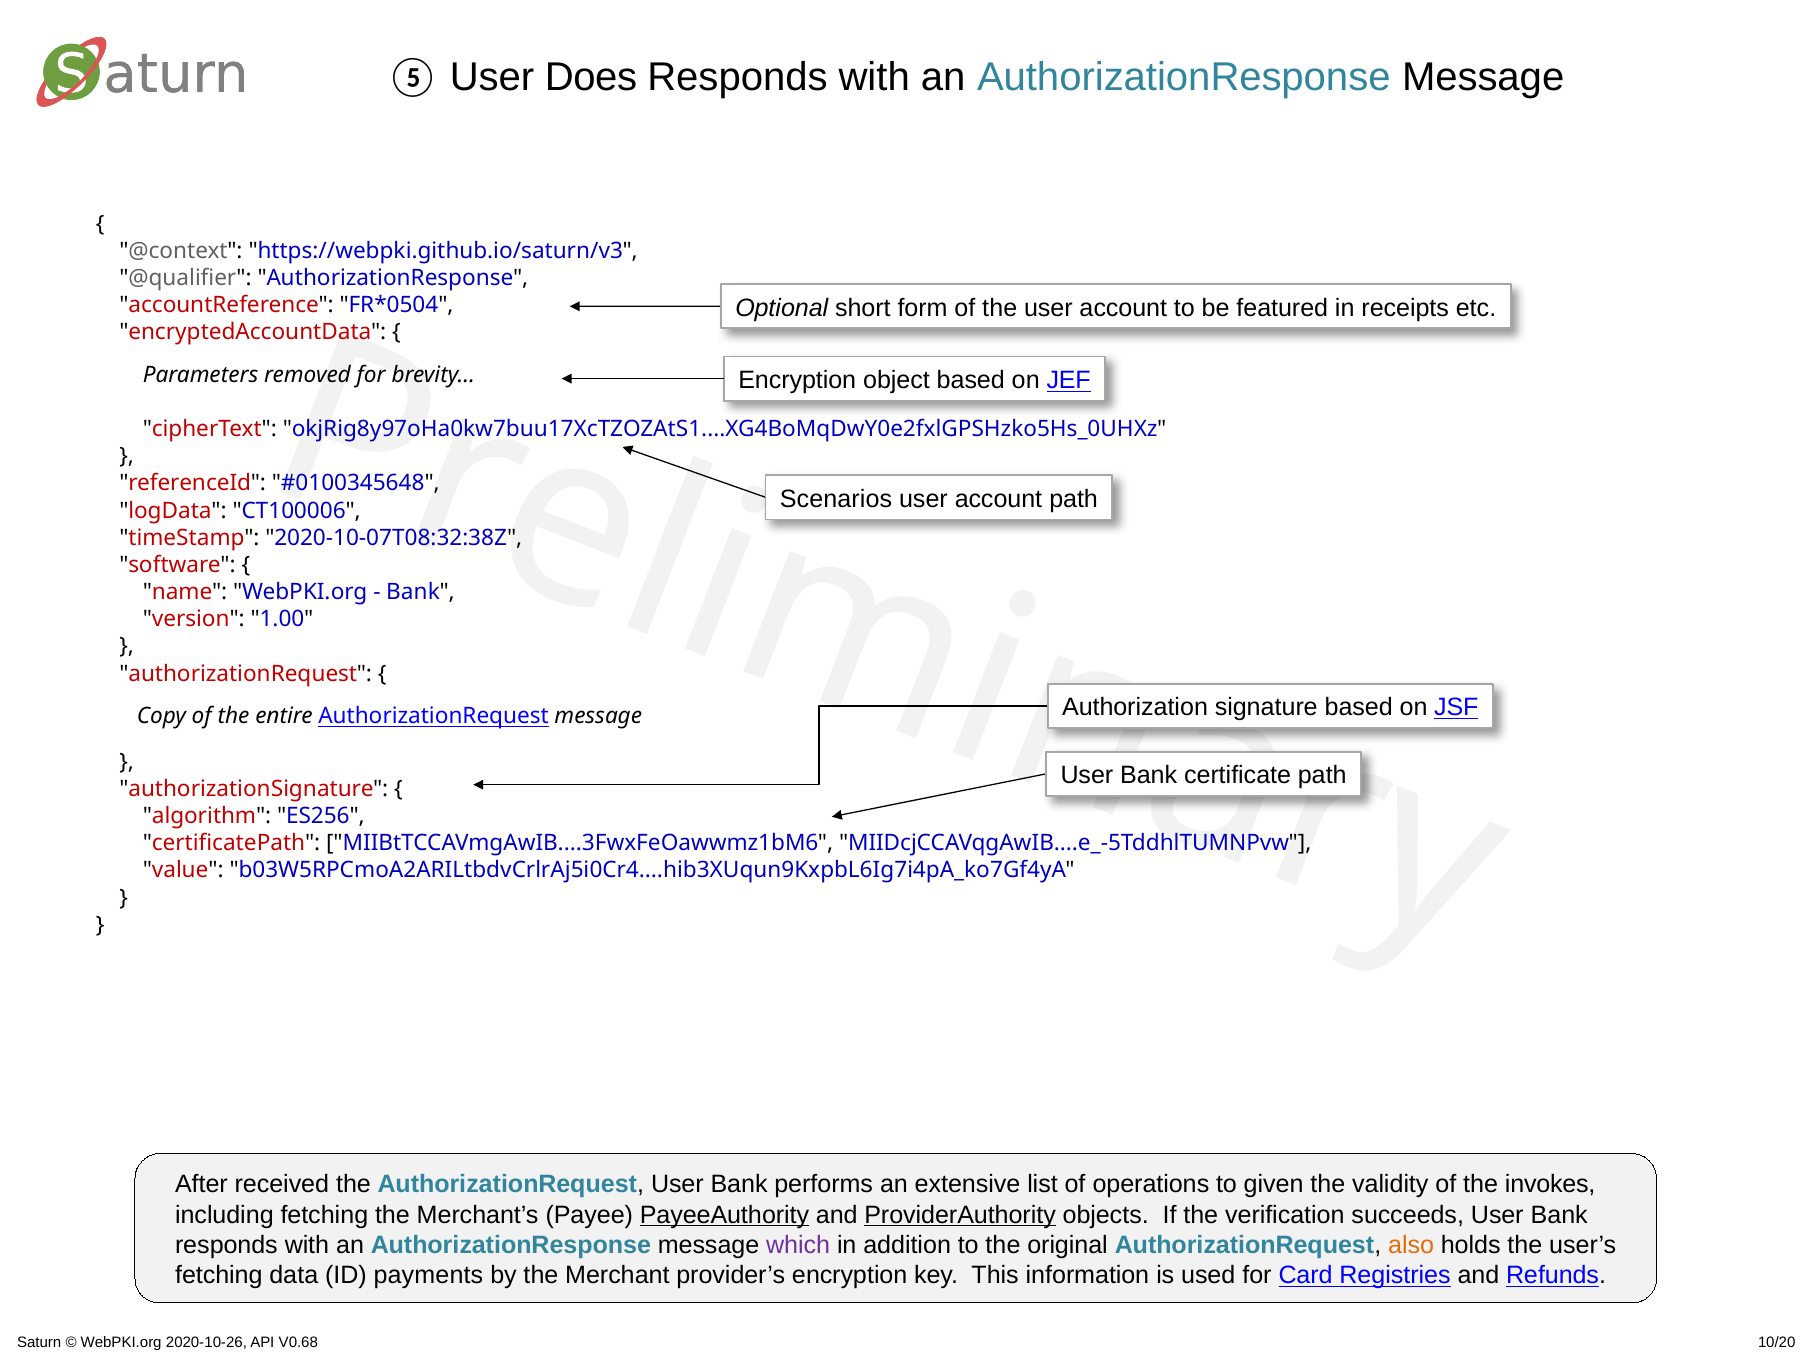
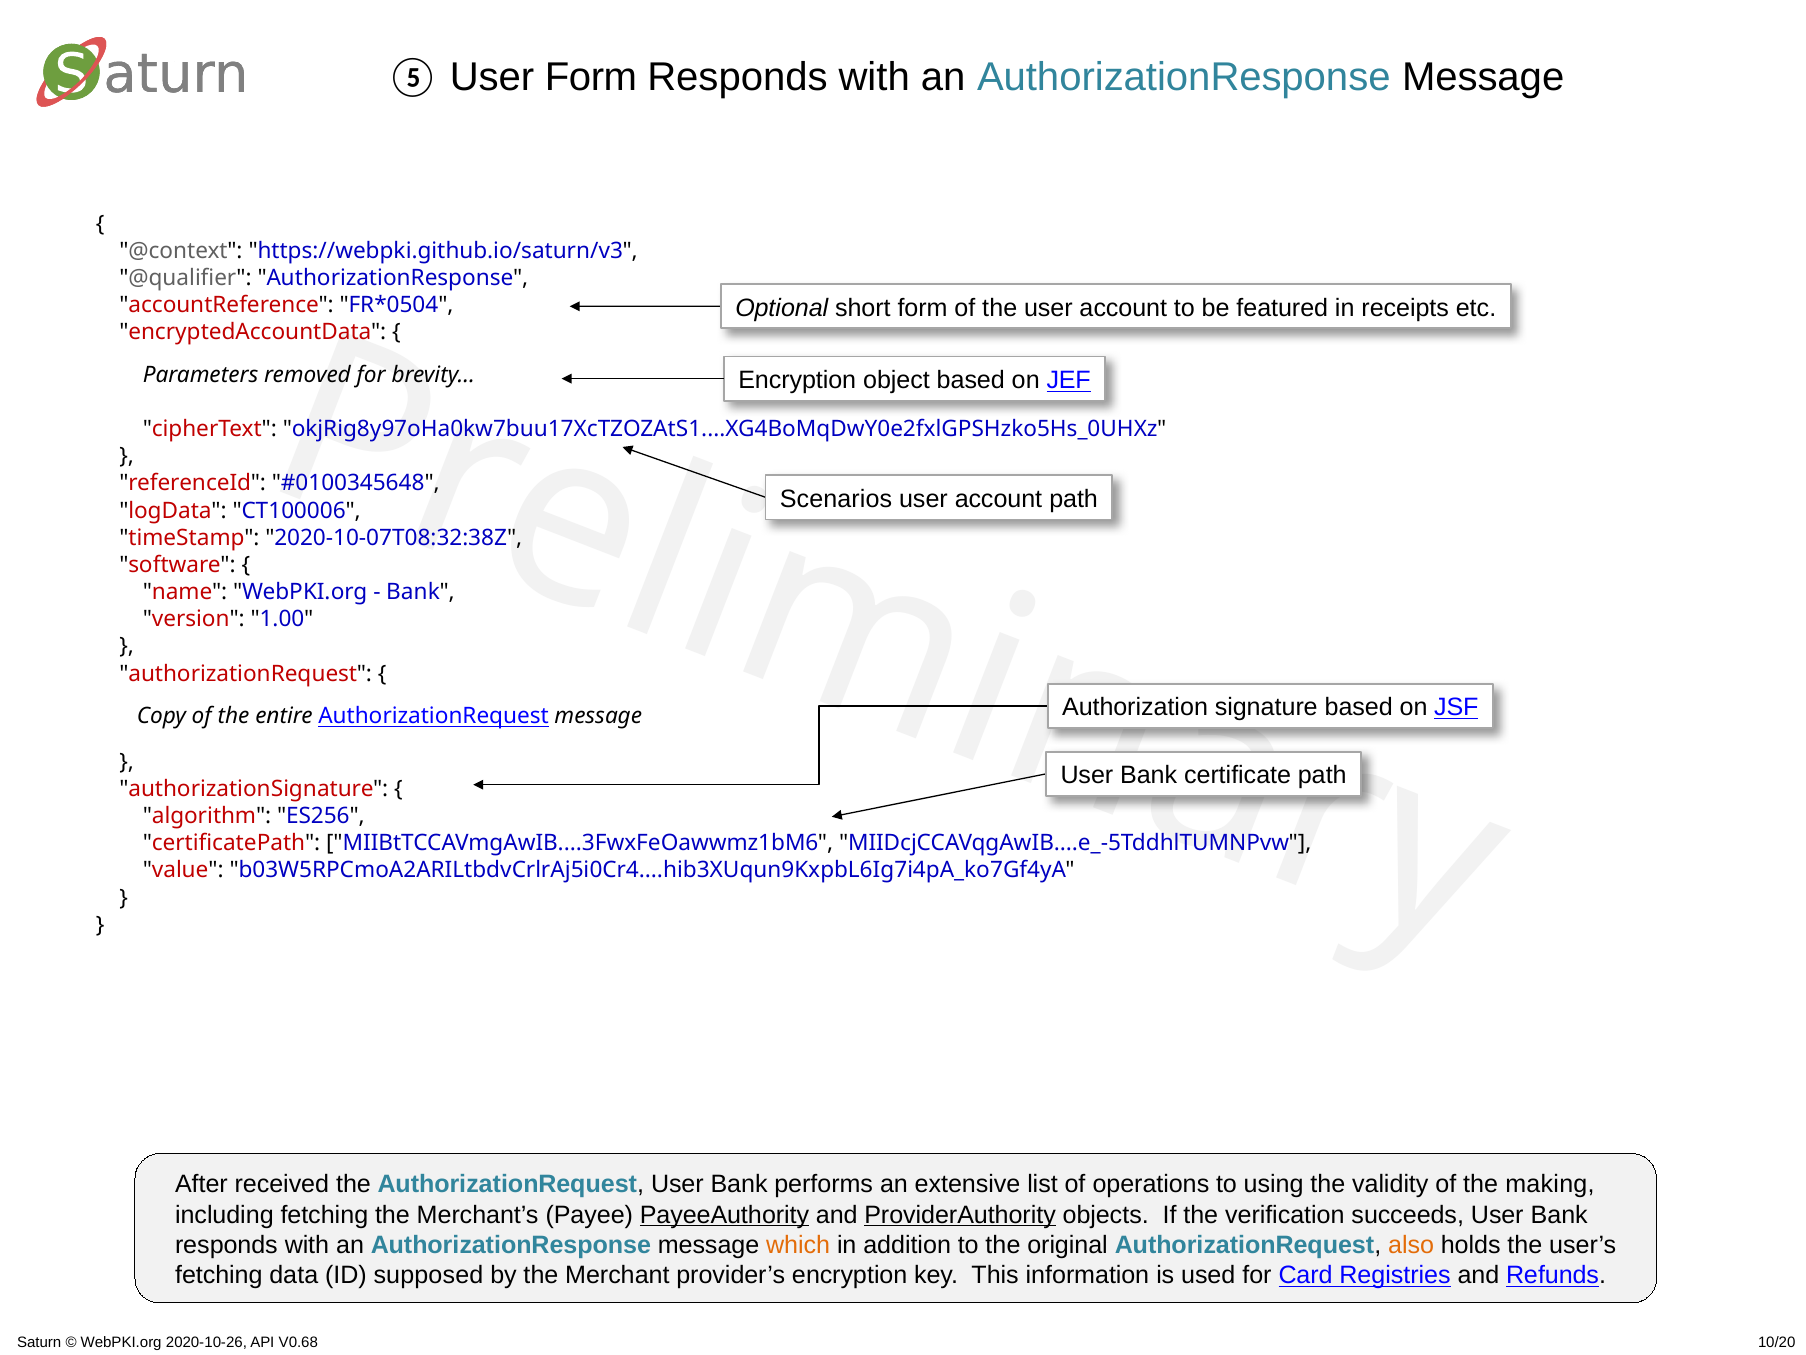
User Does: Does -> Form (591, 77)
given: given -> using (1274, 1184)
invokes: invokes -> making (1550, 1184)
which colour: purple -> orange (798, 1244)
payments: payments -> supposed (428, 1275)
